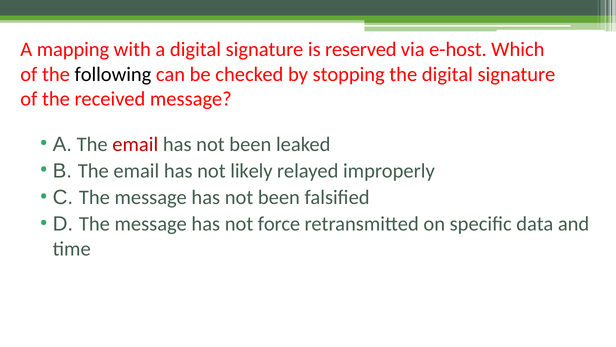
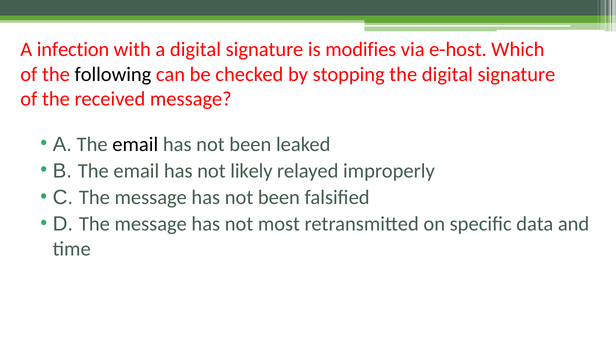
mapping: mapping -> infection (73, 50)
reserved: reserved -> modifies (361, 50)
email colour: red -> black (135, 144)
force: force -> most (279, 224)
